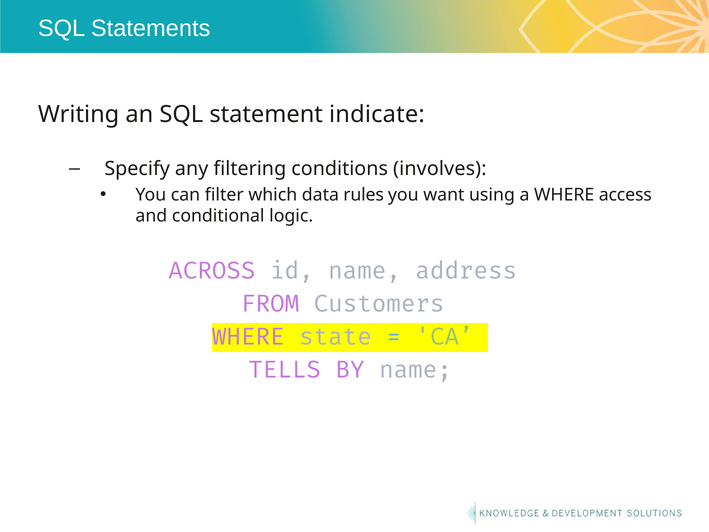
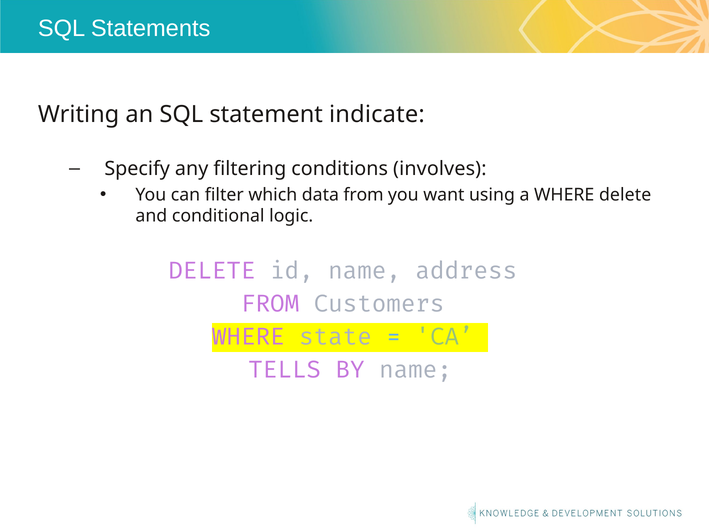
data rules: rules -> from (364, 195)
WHERE access: access -> delete (625, 195)
ACROSS: ACROSS -> DELETE (212, 271)
